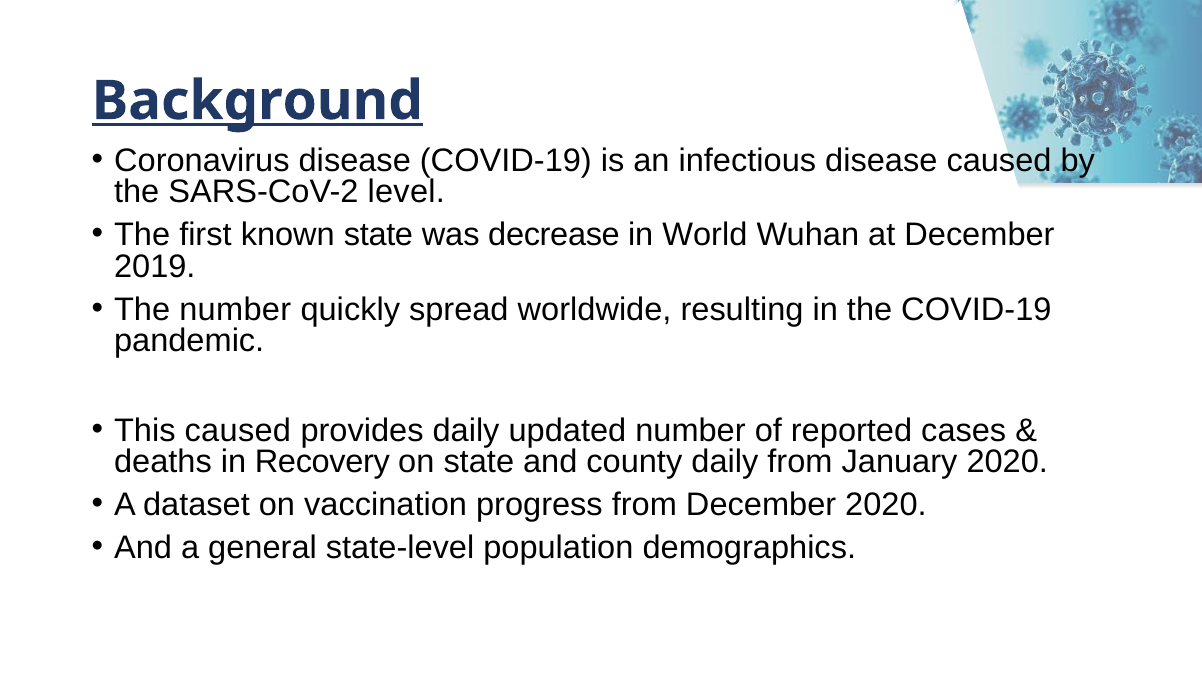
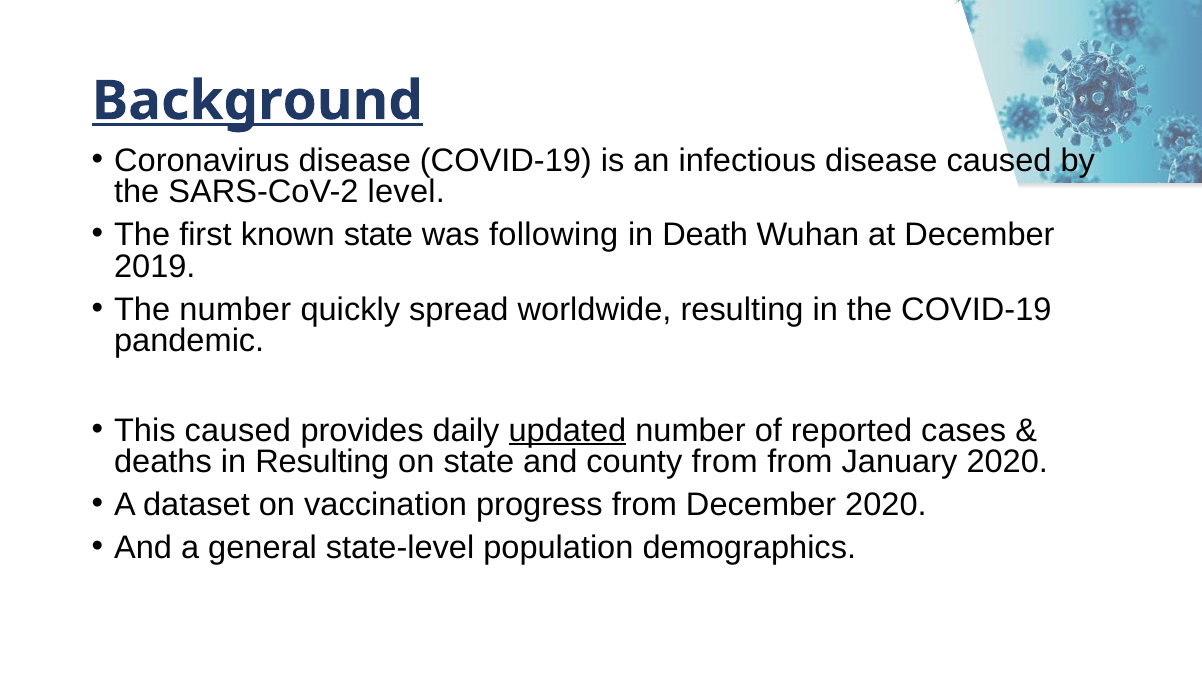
decrease: decrease -> following (554, 235)
World: World -> Death (705, 235)
updated underline: none -> present (567, 430)
in Recovery: Recovery -> Resulting (322, 462)
county daily: daily -> from (725, 462)
